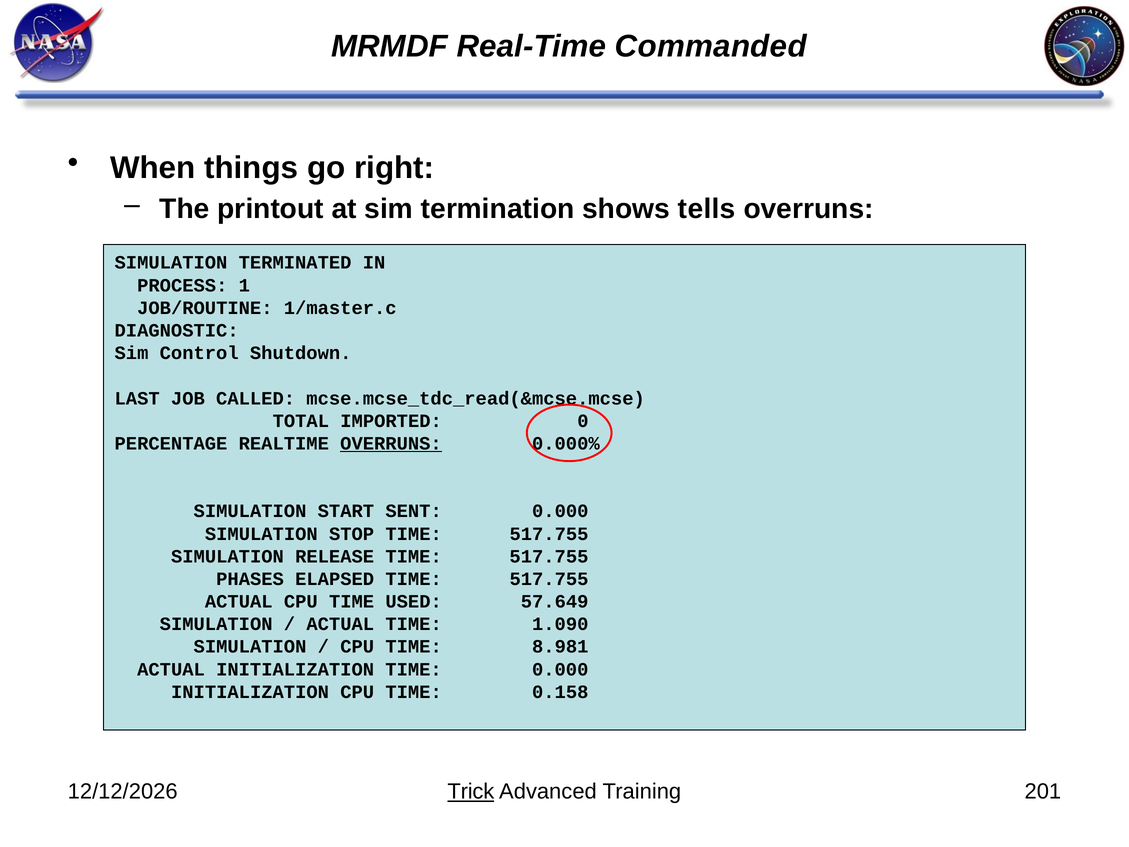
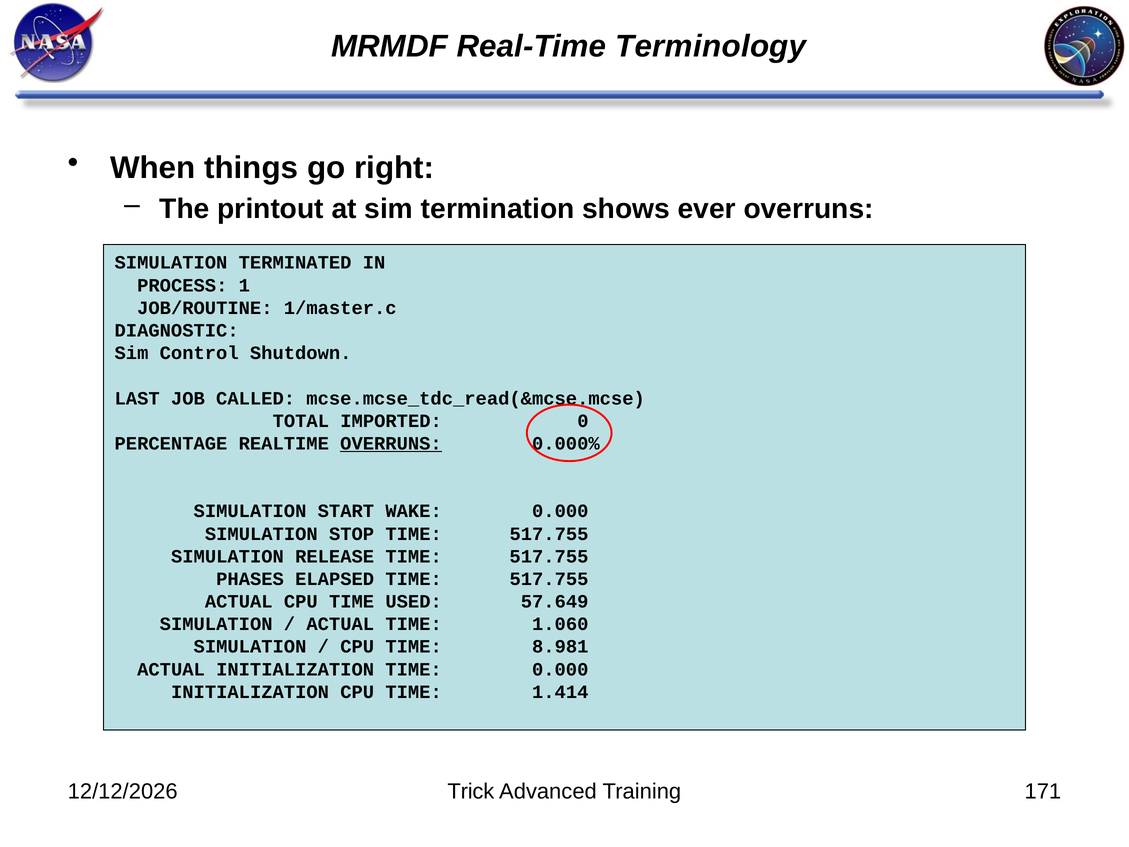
Commanded: Commanded -> Terminology (711, 46)
tells: tells -> ever (707, 209)
SENT: SENT -> WAKE (414, 511)
1.090: 1.090 -> 1.060 (560, 624)
0.158: 0.158 -> 1.414 (560, 692)
Trick underline: present -> none (471, 791)
201: 201 -> 171 (1043, 791)
